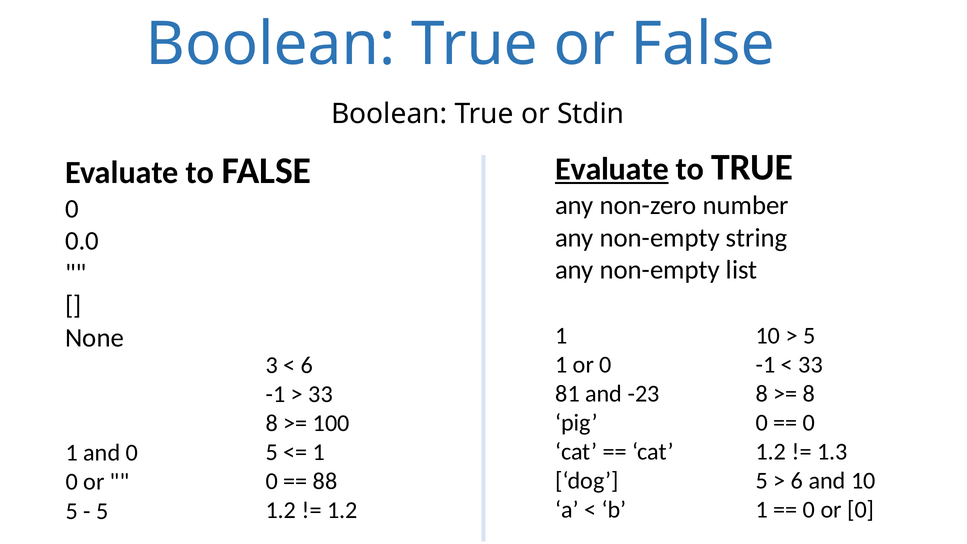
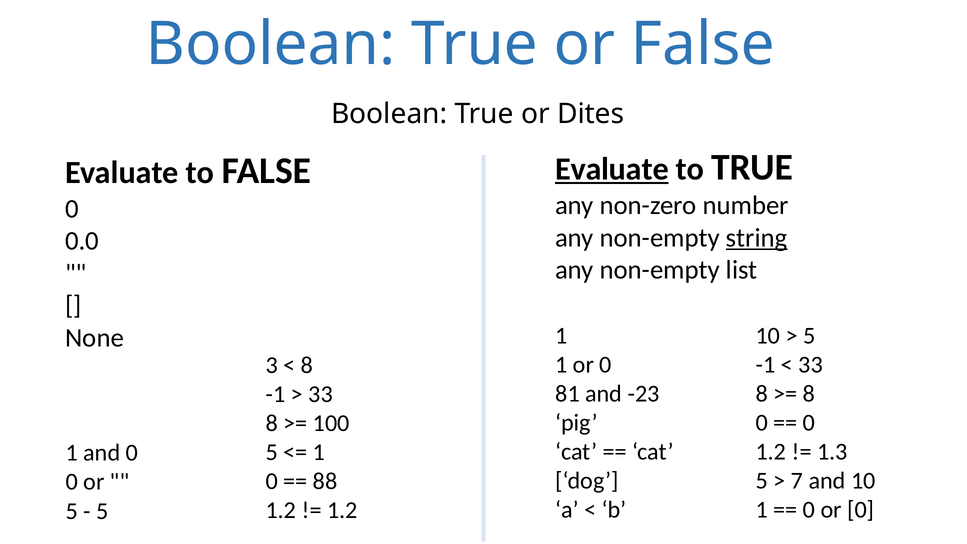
Stdin: Stdin -> Dites (591, 114)
string underline: none -> present (757, 238)
6: 6 -> 8 (307, 365)
6: 6 -> 7 (797, 481)
